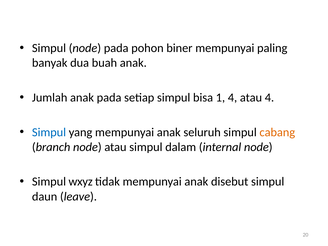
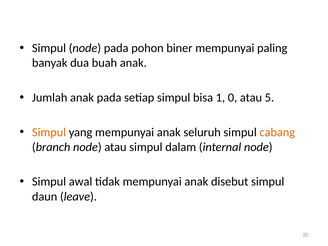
1 4: 4 -> 0 (233, 98)
atau 4: 4 -> 5 (269, 98)
Simpul colour: blue -> orange (49, 132)
wxyz: wxyz -> awal (81, 182)
